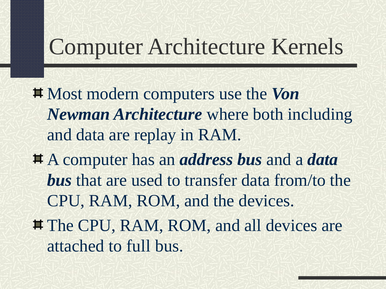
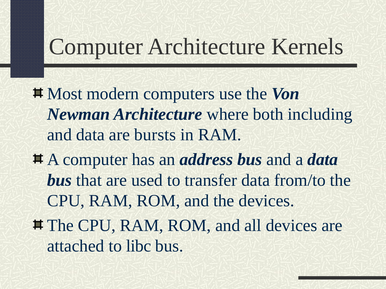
replay: replay -> bursts (155, 135)
full: full -> libc (139, 247)
